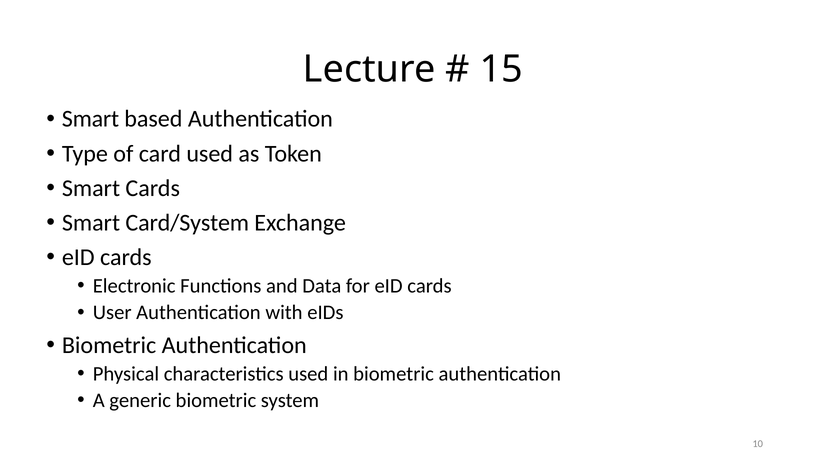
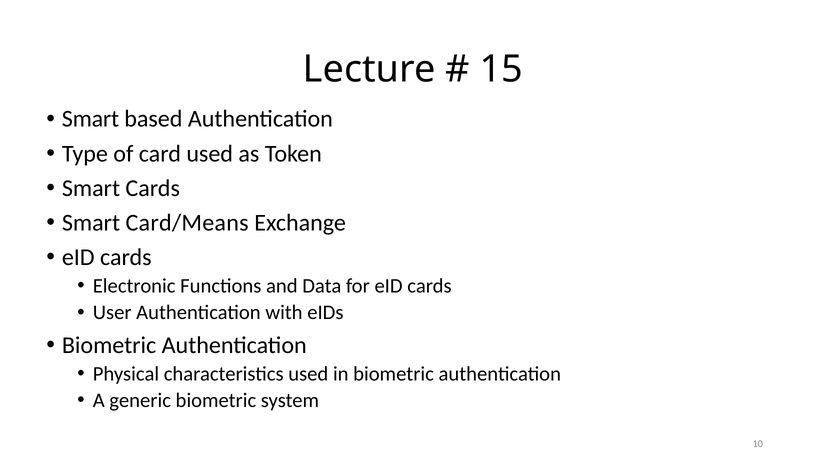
Card/System: Card/System -> Card/Means (187, 223)
